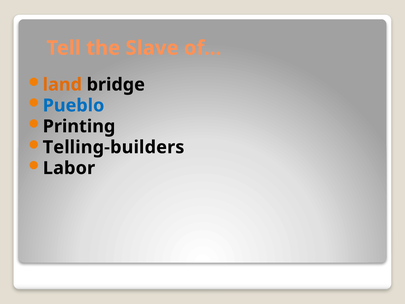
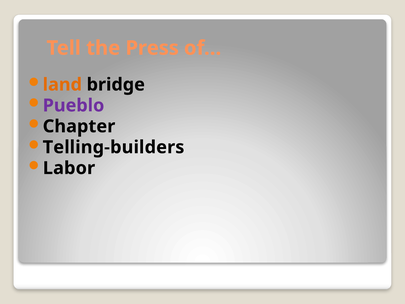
Slave: Slave -> Press (152, 48)
Pueblo colour: blue -> purple (74, 105)
Printing: Printing -> Chapter (79, 126)
